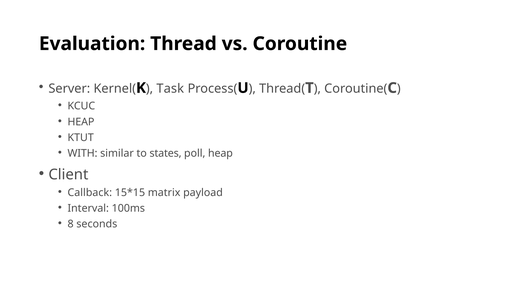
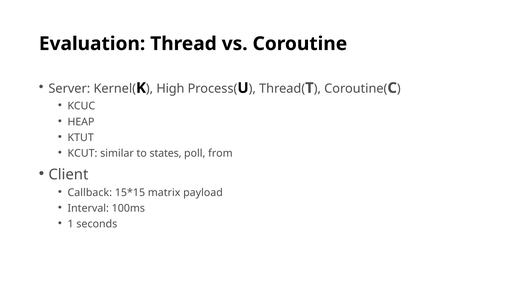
Task: Task -> High (170, 89)
WITH: WITH -> KCUT (82, 153)
poll heap: heap -> from (220, 153)
8: 8 -> 1 (71, 224)
